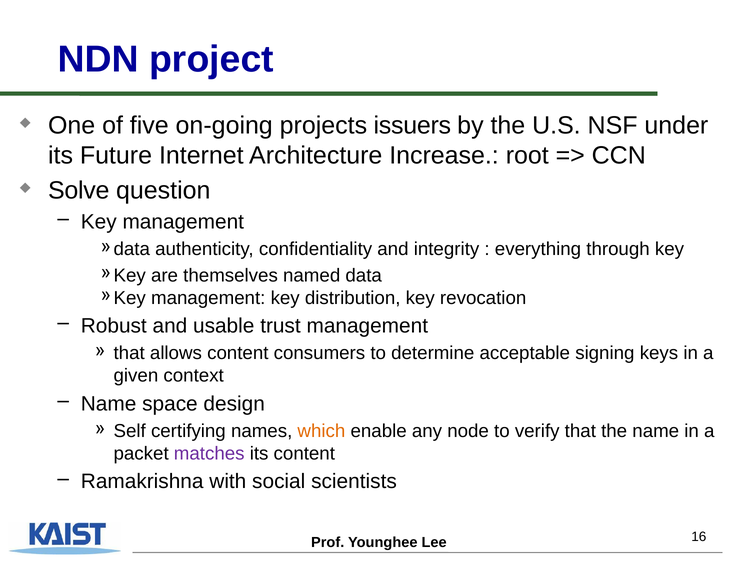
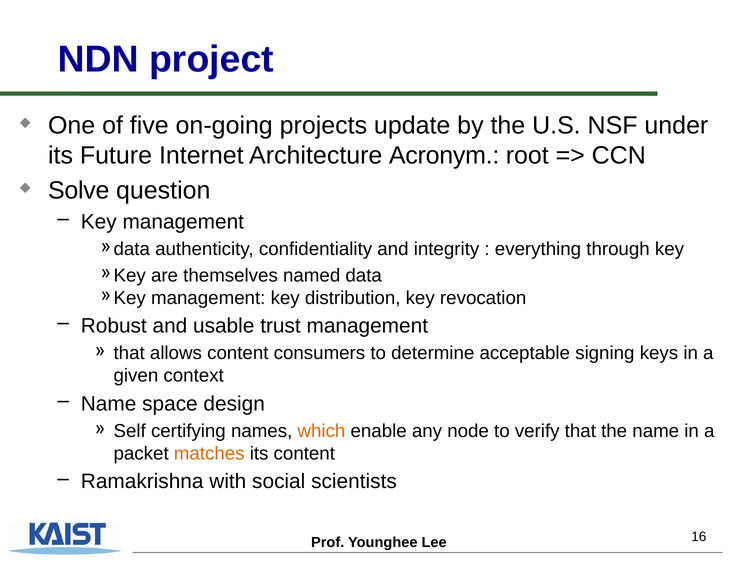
issuers: issuers -> update (412, 125)
Increase: Increase -> Acronym (444, 155)
matches colour: purple -> orange (209, 453)
